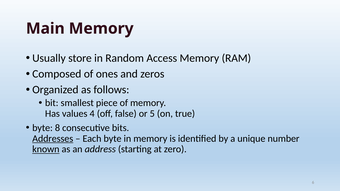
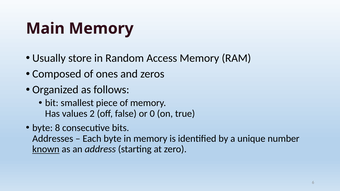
4: 4 -> 2 (92, 114)
5: 5 -> 0 (152, 114)
Addresses underline: present -> none (53, 139)
